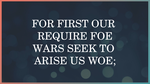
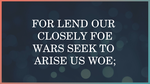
FIRST: FIRST -> LEND (73, 24)
REQUIRE: REQUIRE -> CLOSELY (62, 36)
